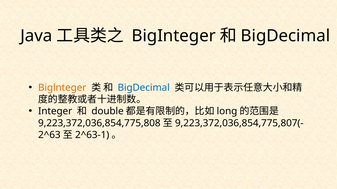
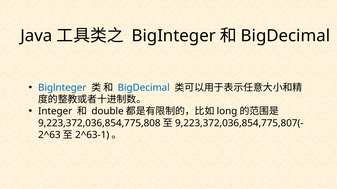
Biglnteger colour: orange -> blue (62, 88)
